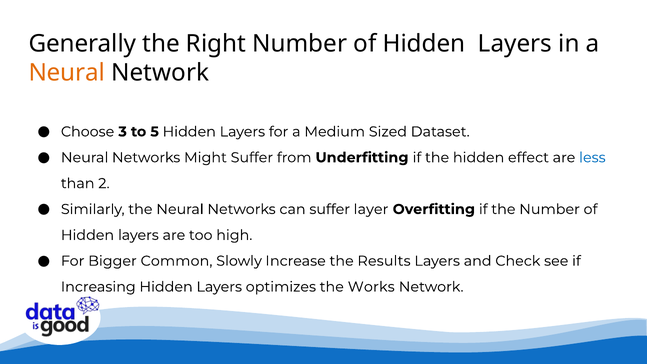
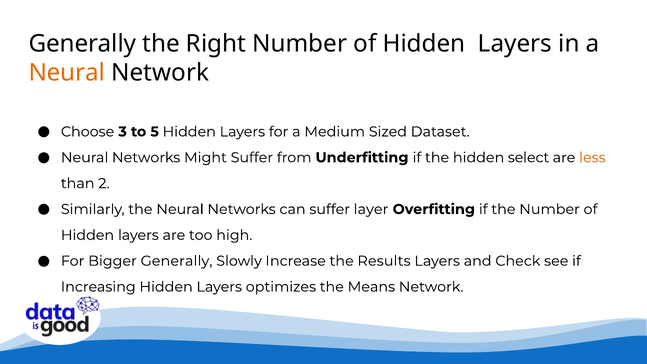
effect: effect -> select (529, 158)
less colour: blue -> orange (592, 158)
Bigger Common: Common -> Generally (176, 261)
Works: Works -> Means (371, 287)
